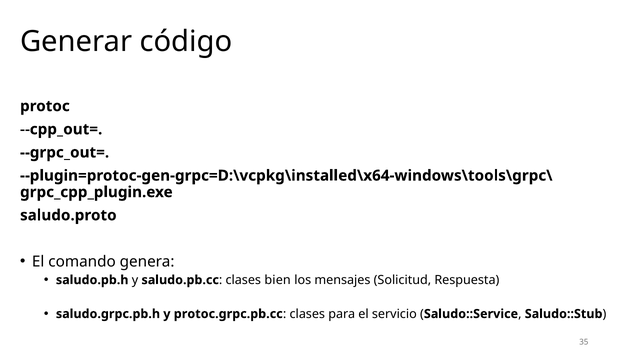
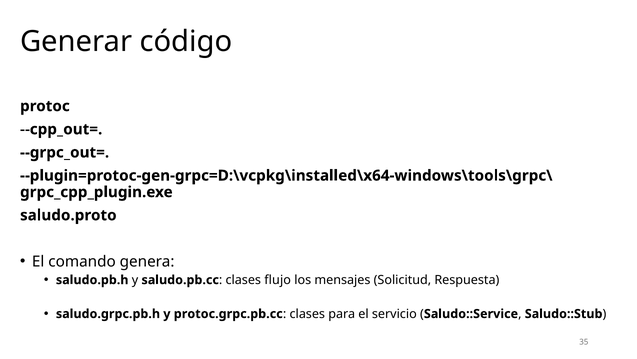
bien: bien -> flujo (278, 279)
